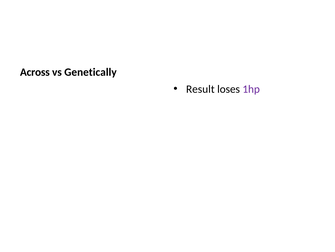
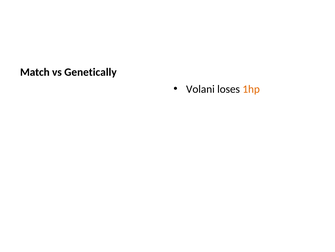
Across: Across -> Match (35, 72)
Result: Result -> Volani (200, 89)
1hp colour: purple -> orange (251, 89)
